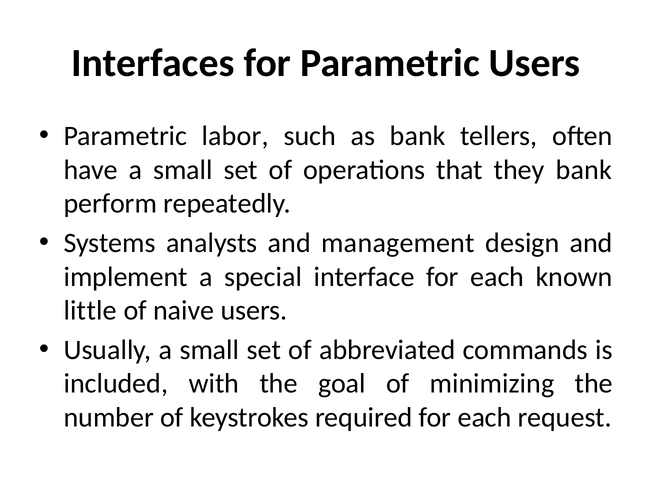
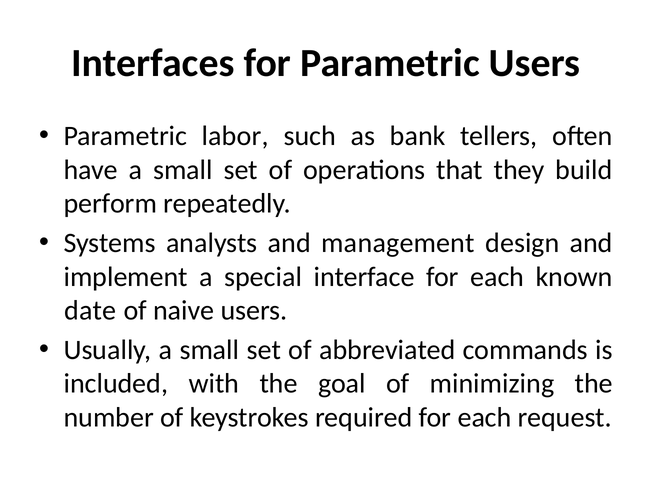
they bank: bank -> build (584, 170)
little: little -> date (90, 310)
